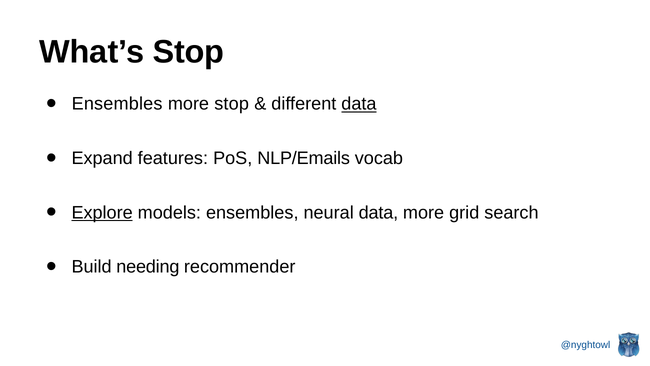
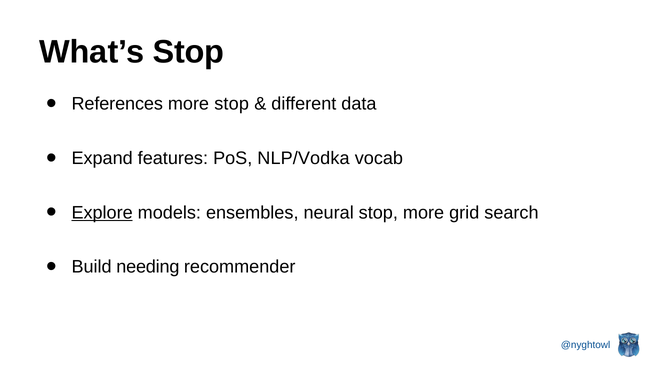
Ensembles: Ensembles -> References (117, 104)
data underline: present -> none (359, 104)
NLP/Emails: NLP/Emails -> NLP/Vodka (303, 158)
neural data: data -> stop (378, 212)
